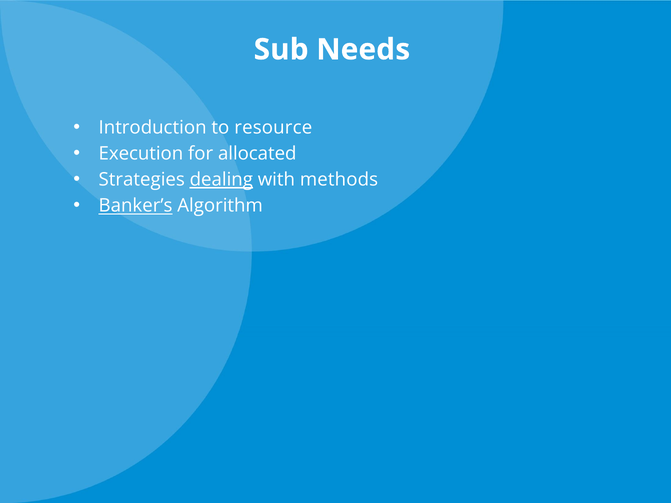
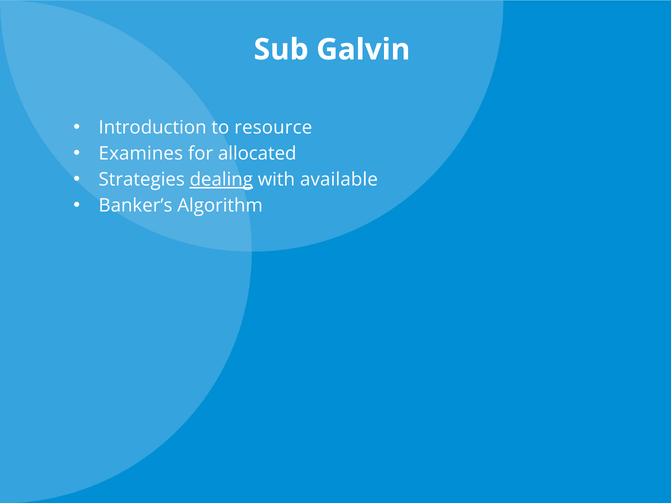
Needs: Needs -> Galvin (363, 50)
Execution: Execution -> Examines (141, 154)
methods: methods -> available (339, 180)
Banker’s underline: present -> none (136, 206)
